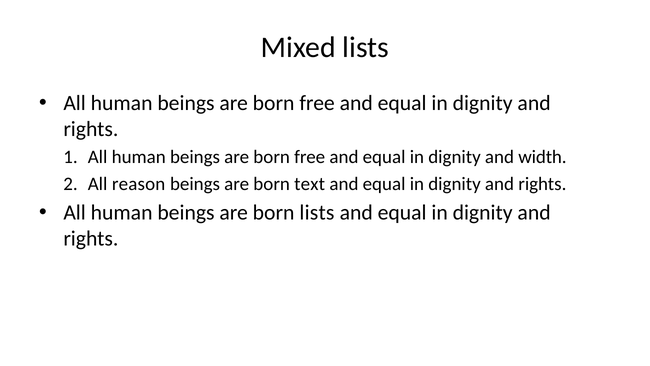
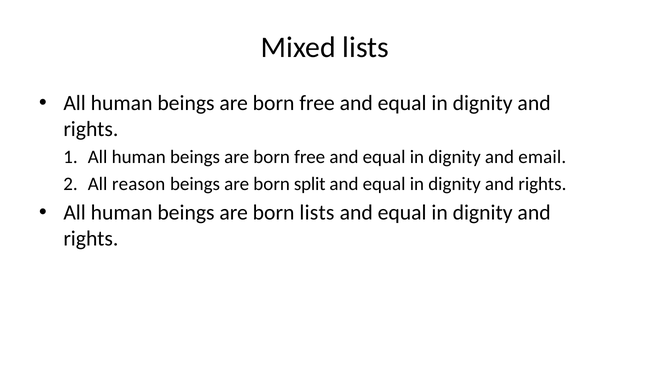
width: width -> email (542, 157)
text: text -> split (310, 184)
